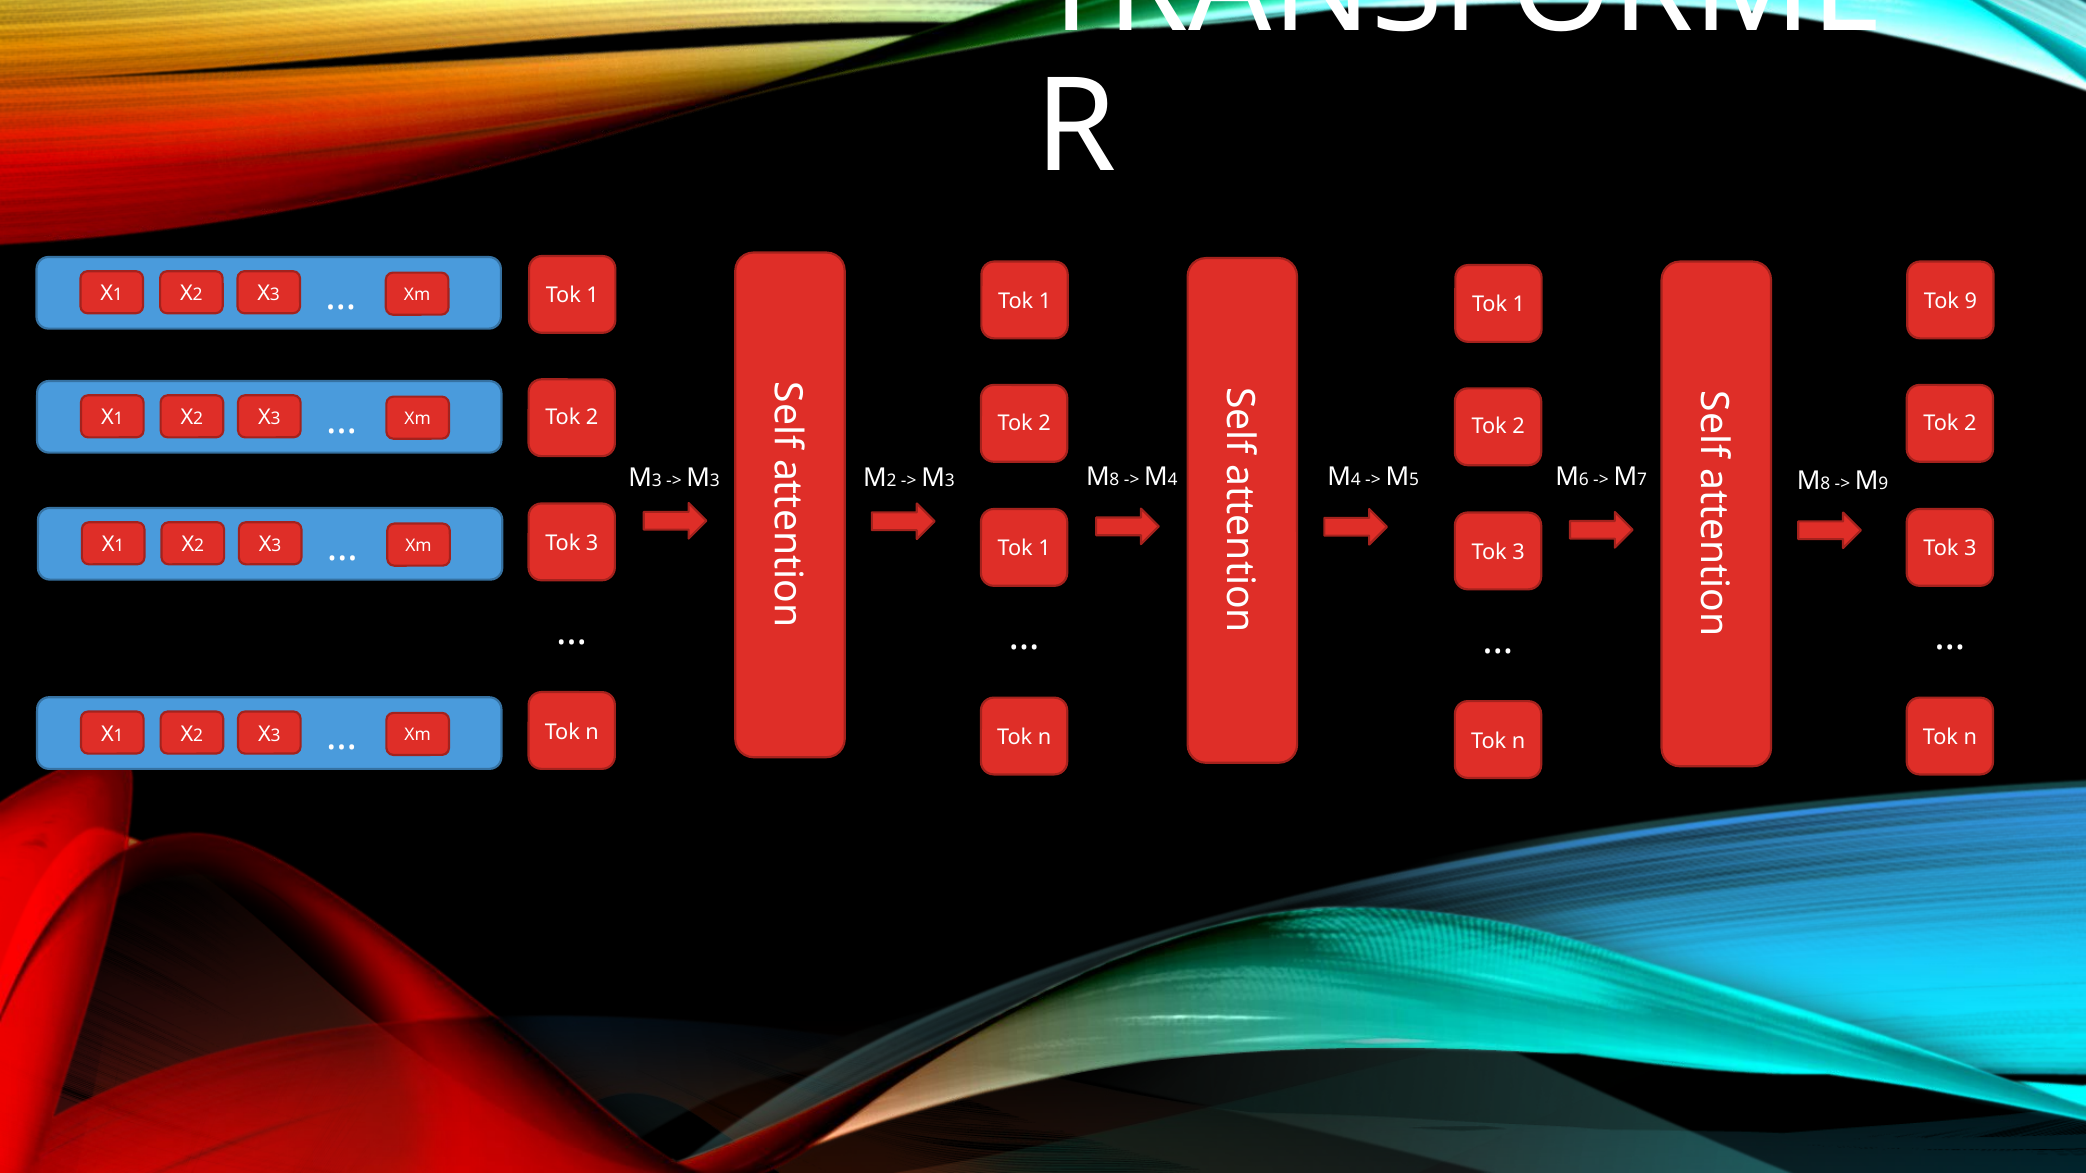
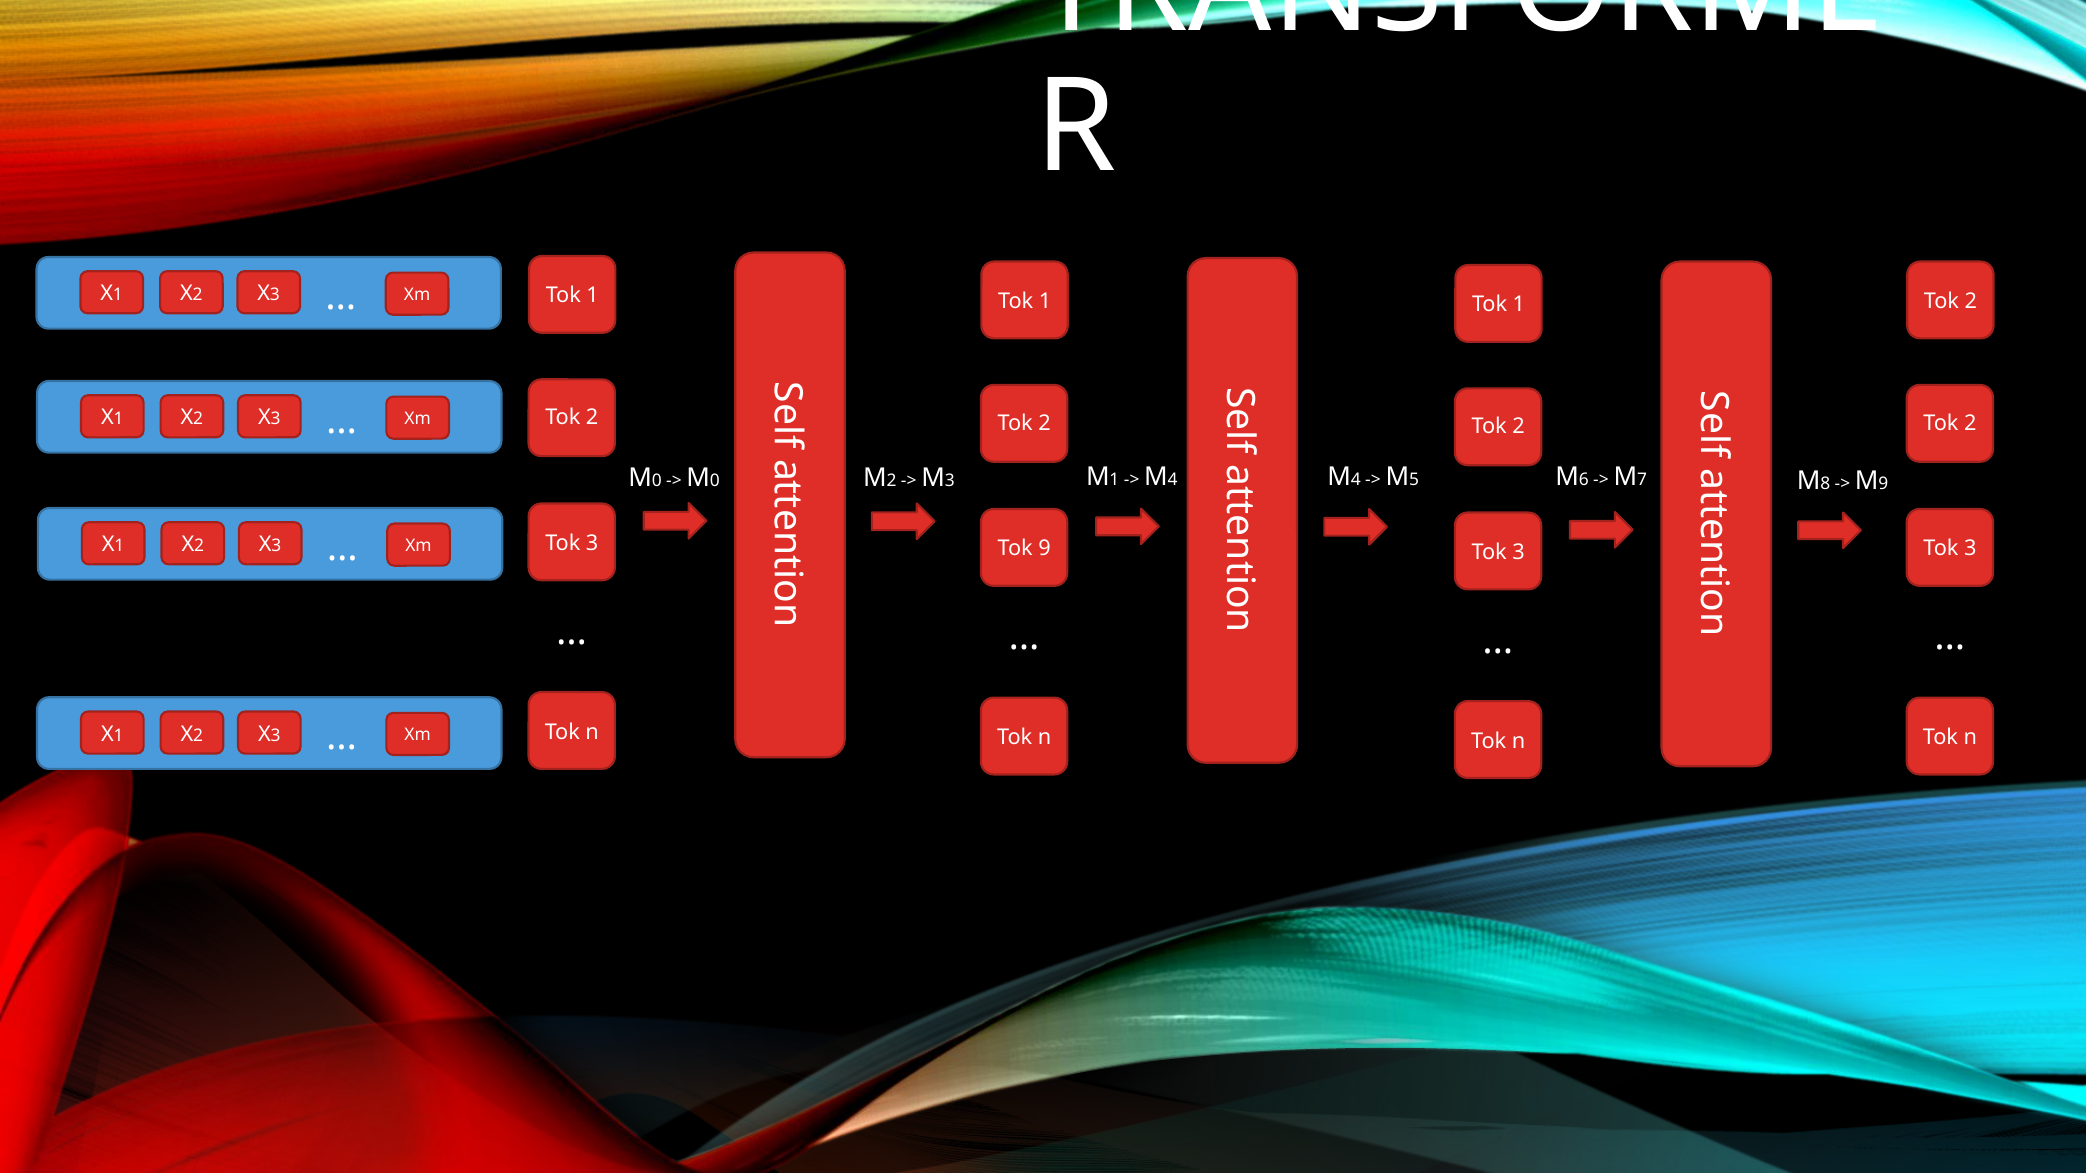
9: 9 -> 2 (1971, 301)
3: 3 -> 0 (657, 481)
3: 3 -> 0 (715, 481)
8: 8 -> 1 (1114, 480)
1: 1 -> 9 (1045, 549)
